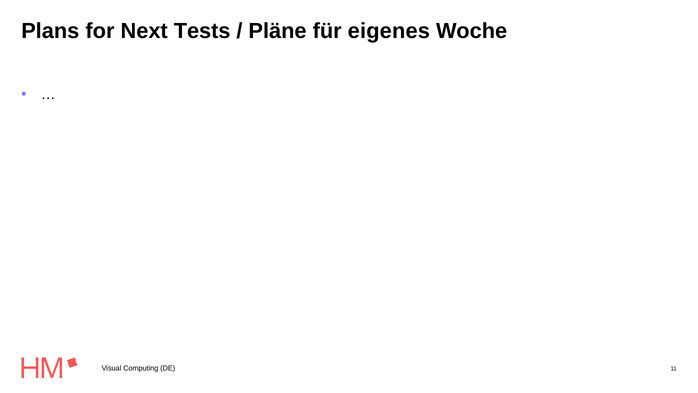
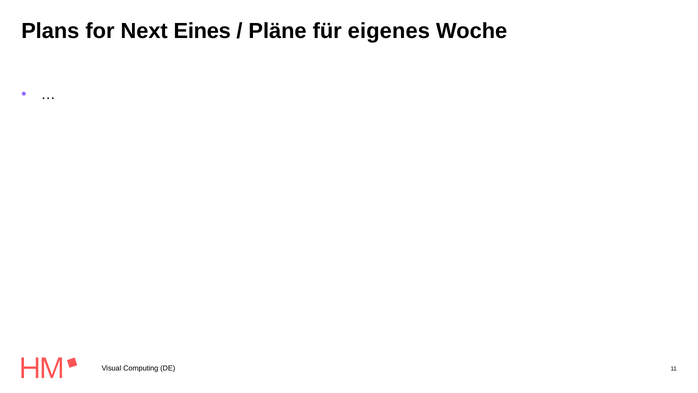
Tests: Tests -> Eines (202, 31)
